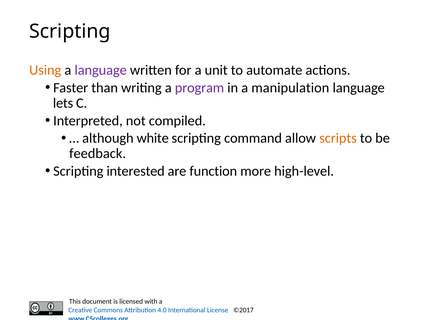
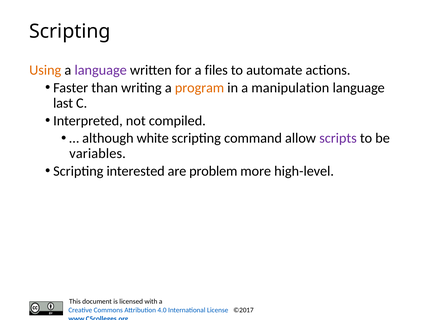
unit: unit -> files (216, 70)
program colour: purple -> orange (200, 88)
lets: lets -> last (63, 103)
scripts colour: orange -> purple (338, 138)
feedback: feedback -> variables (98, 154)
function: function -> problem (213, 171)
